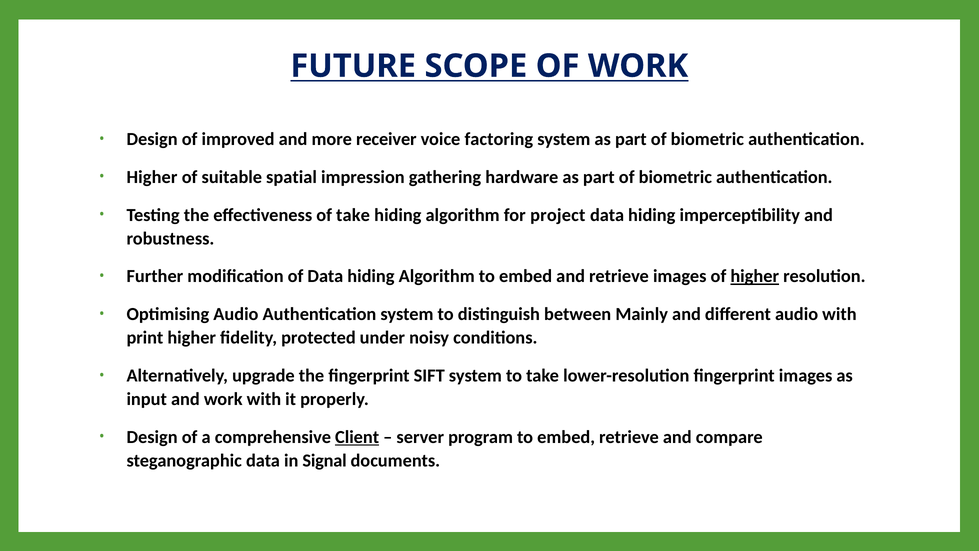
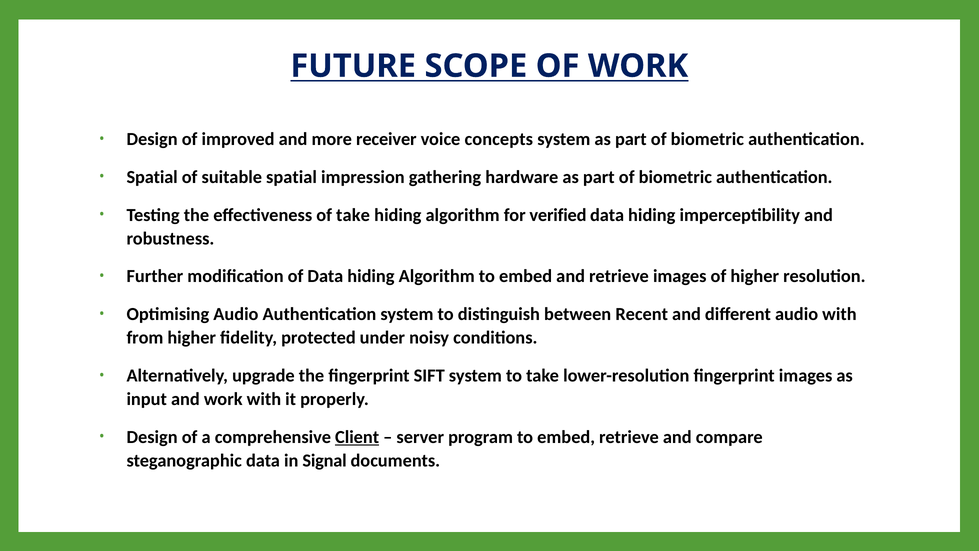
factoring: factoring -> concepts (499, 139)
Higher: Higher -> Spatial (152, 177)
project: project -> verified (558, 215)
higher underline: present -> none (755, 276)
Mainly: Mainly -> Recent (642, 314)
print: print -> from (145, 338)
